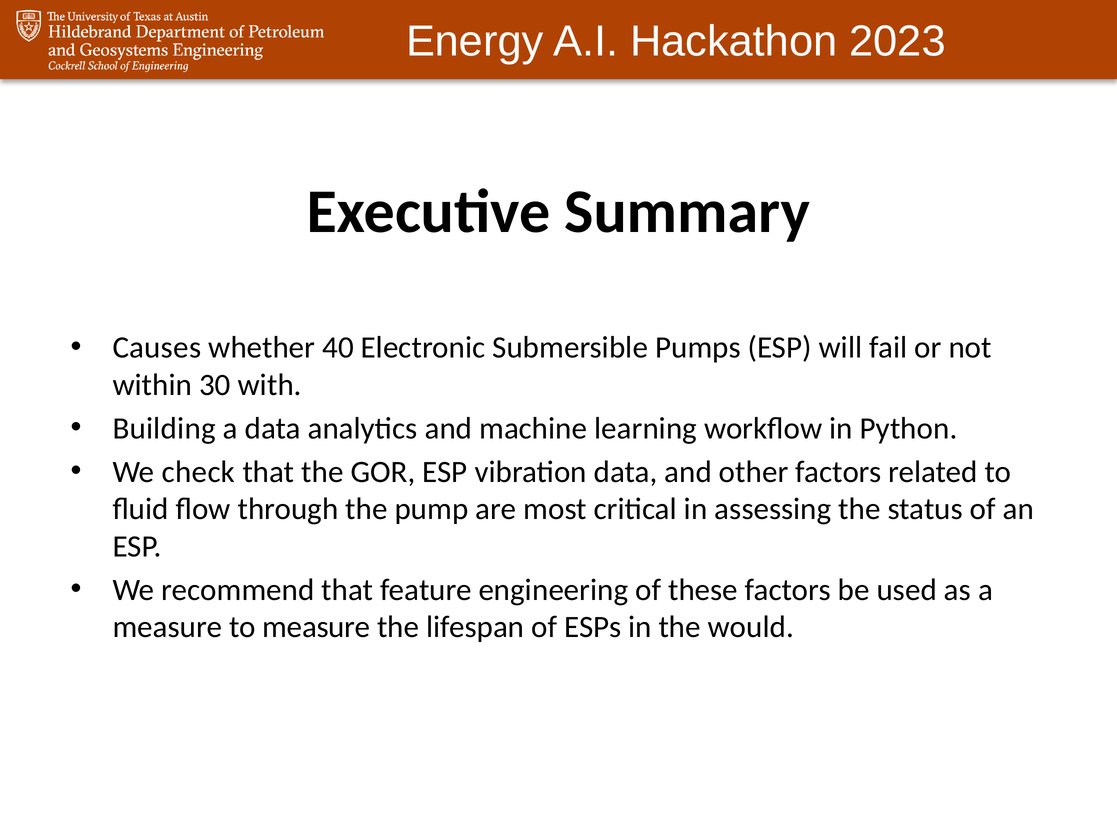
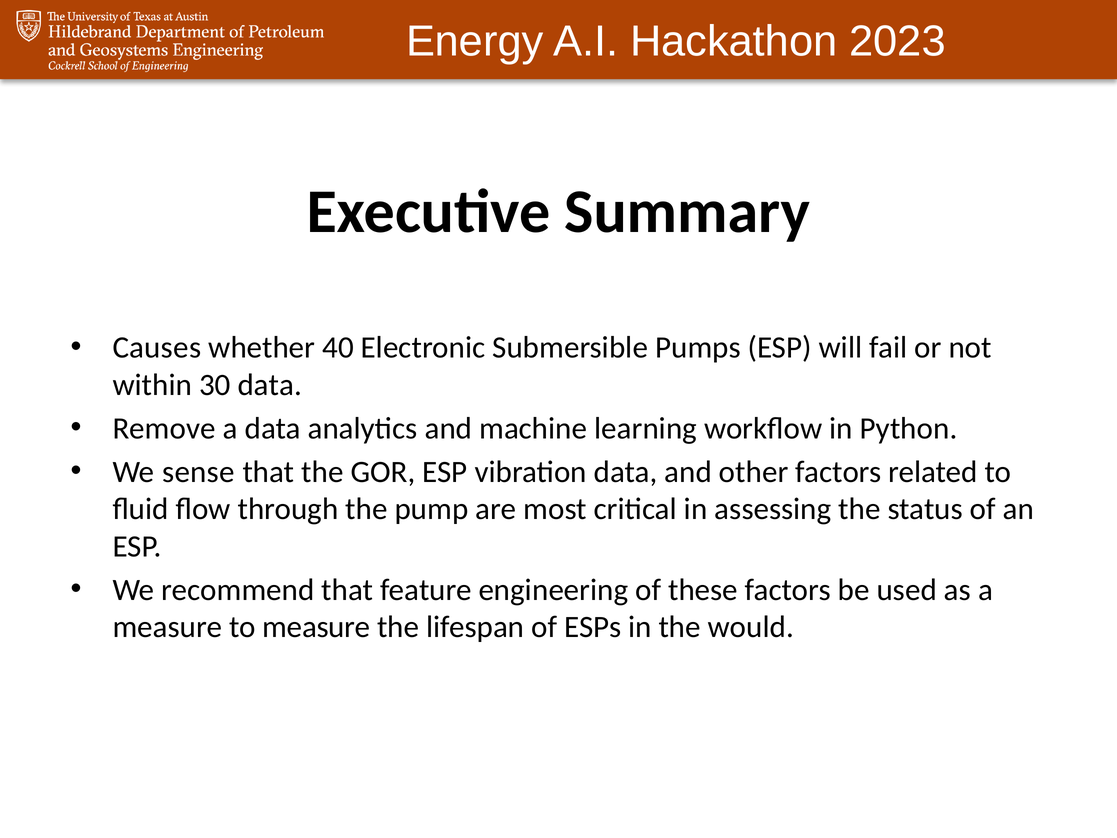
30 with: with -> data (270, 385)
Building: Building -> Remove (164, 428)
check: check -> sense (198, 472)
